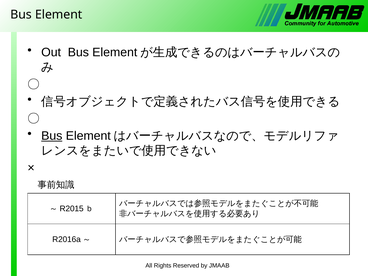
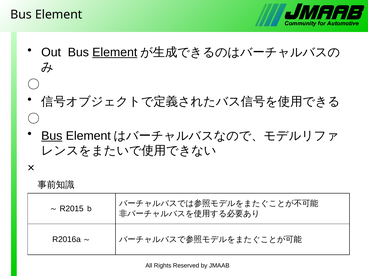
Element underline: none -> present (115, 52)
